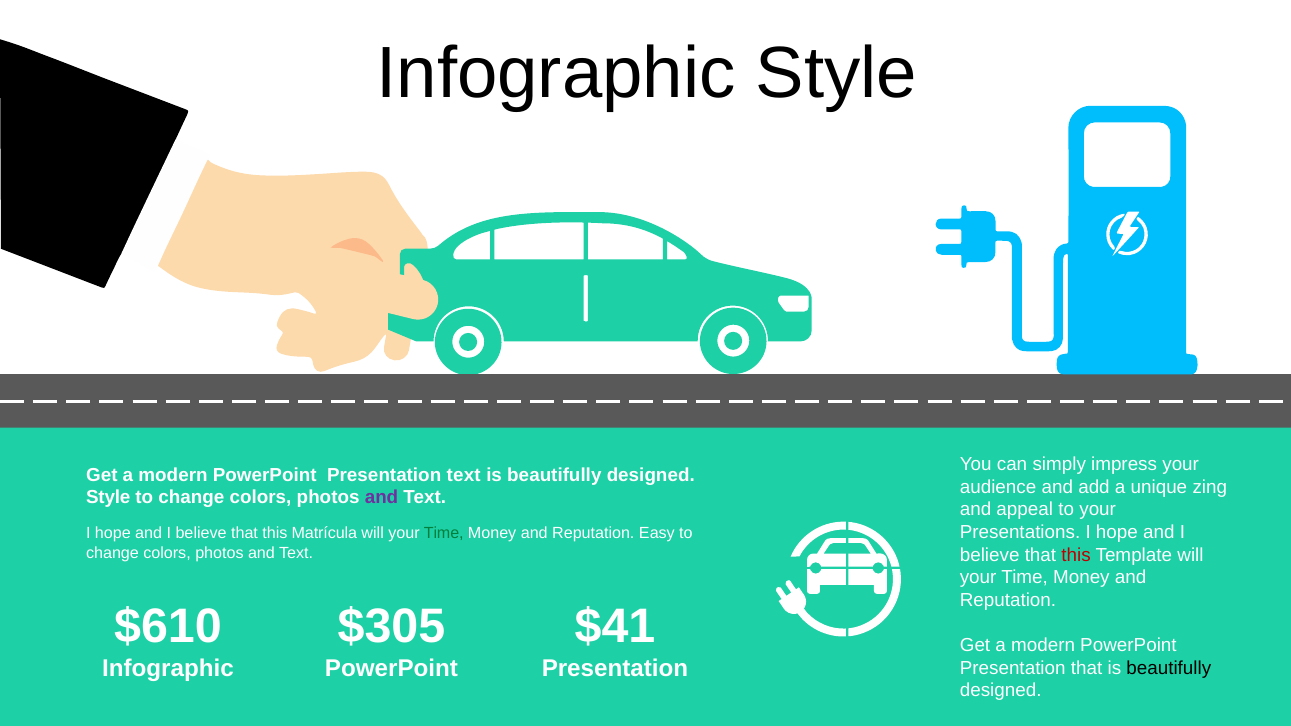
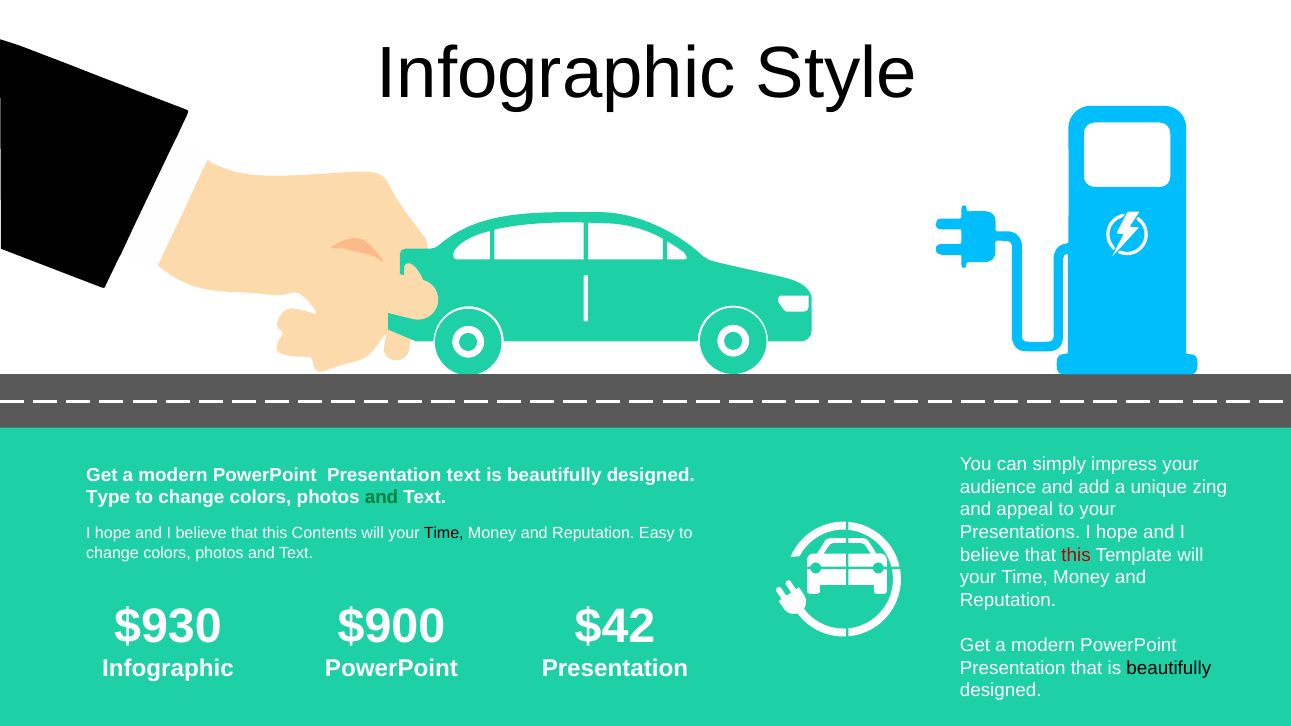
Style: Style -> Type (108, 498)
and colour: purple -> green (382, 498)
Matrícula: Matrícula -> Contents (324, 534)
Time colour: green -> black (444, 534)
$610: $610 -> $930 (168, 626)
$305: $305 -> $900 (391, 626)
$41: $41 -> $42 (615, 626)
